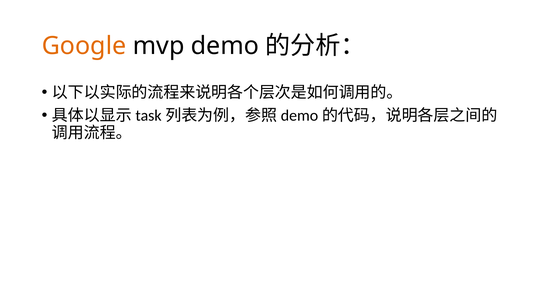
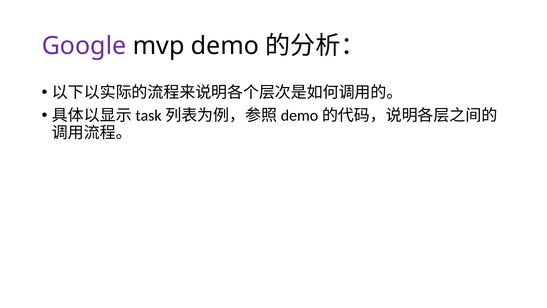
Google colour: orange -> purple (84, 46)
